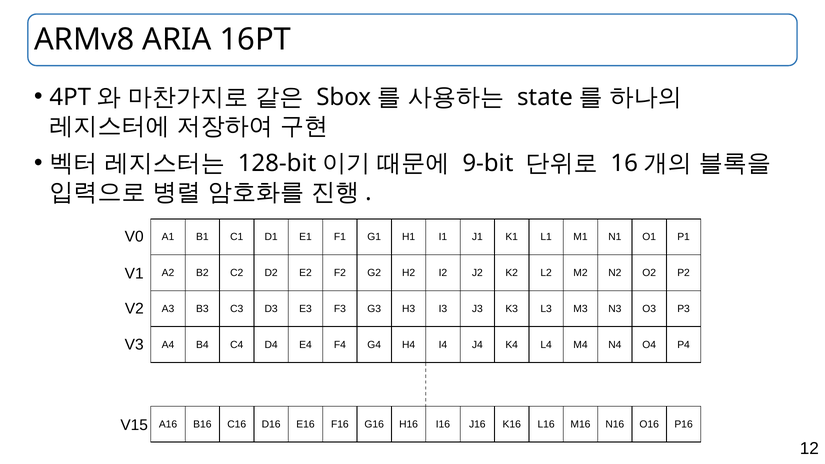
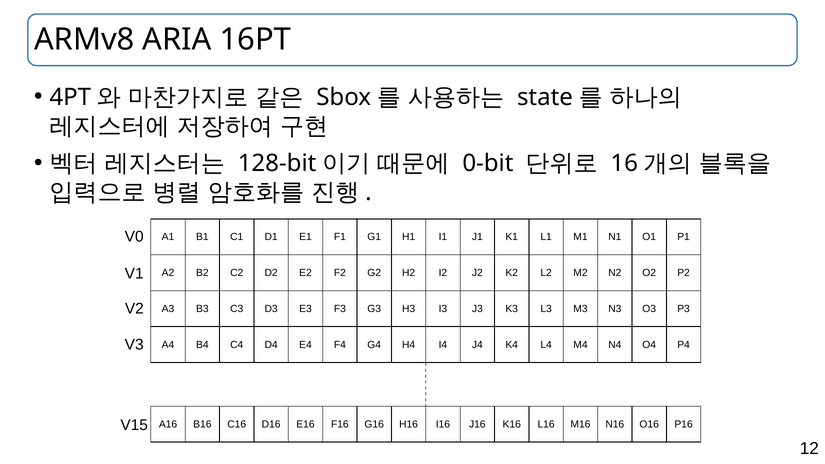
9-bit: 9-bit -> 0-bit (488, 164)
